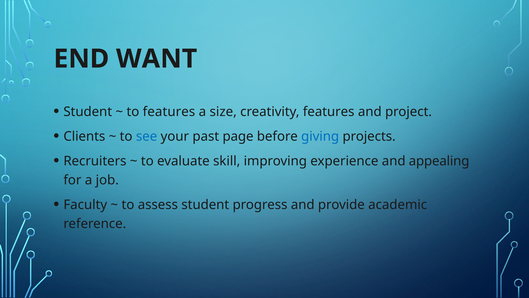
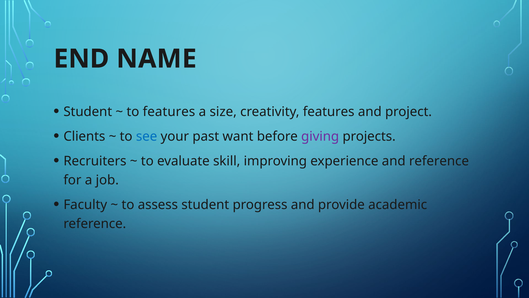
WANT: WANT -> NAME (157, 59)
page: page -> want (238, 136)
giving colour: blue -> purple (320, 136)
and appealing: appealing -> reference (439, 161)
